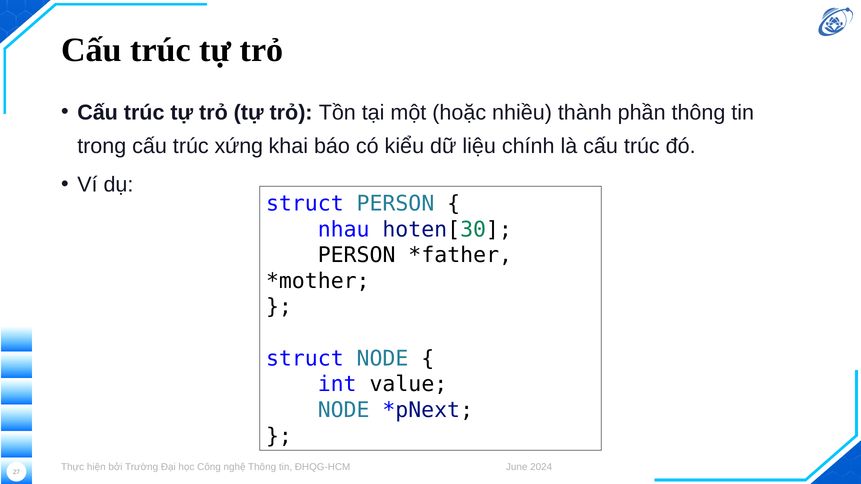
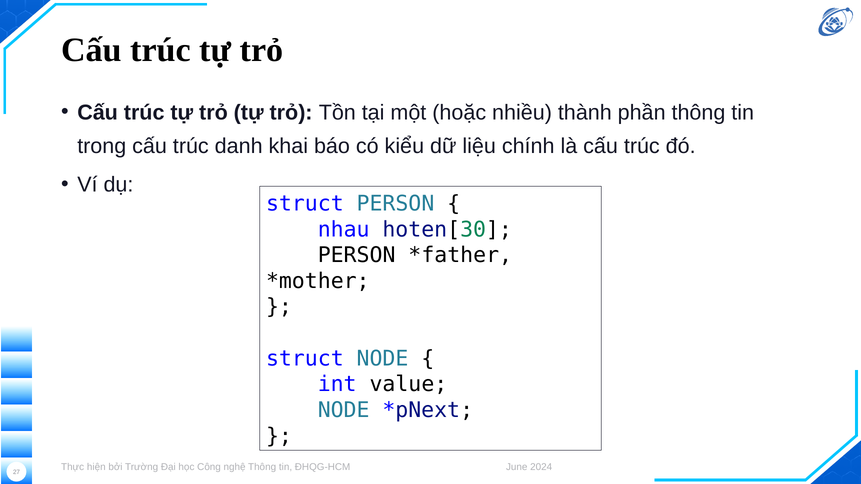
xứng: xứng -> danh (239, 146)
